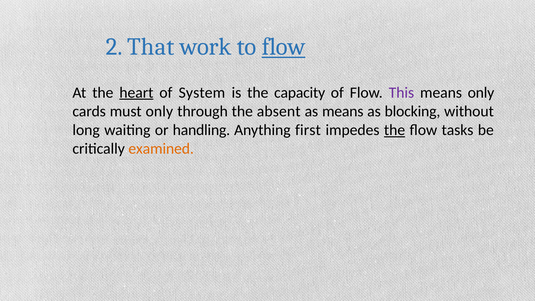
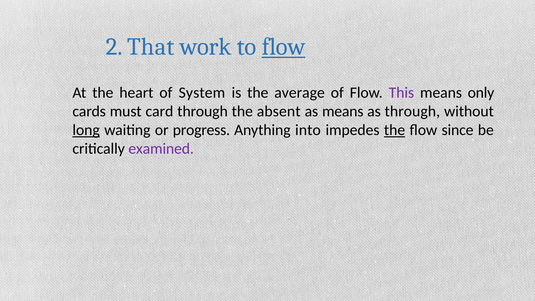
heart underline: present -> none (136, 93)
capacity: capacity -> average (300, 93)
must only: only -> card (159, 111)
as blocking: blocking -> through (412, 111)
long underline: none -> present (86, 130)
handling: handling -> progress (201, 130)
first: first -> into (308, 130)
tasks: tasks -> since (458, 130)
examined colour: orange -> purple (161, 149)
